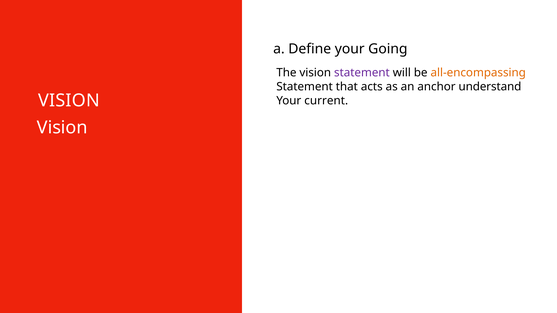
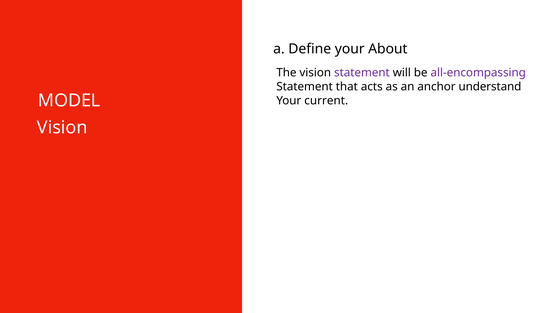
Going: Going -> About (388, 49)
all-encompassing colour: orange -> purple (478, 73)
VISION: VISION -> MODEL (69, 101)
